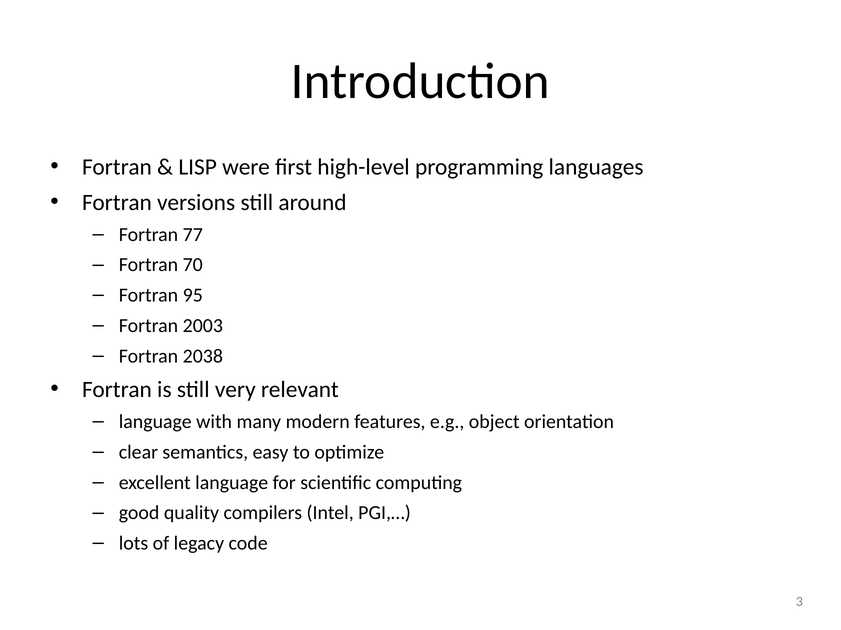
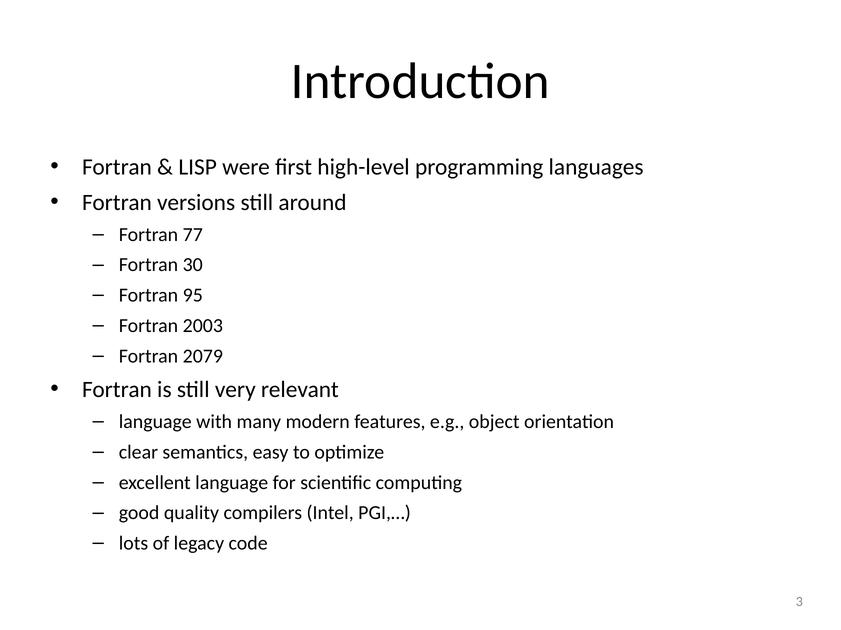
70: 70 -> 30 (193, 265)
2038: 2038 -> 2079 (203, 356)
